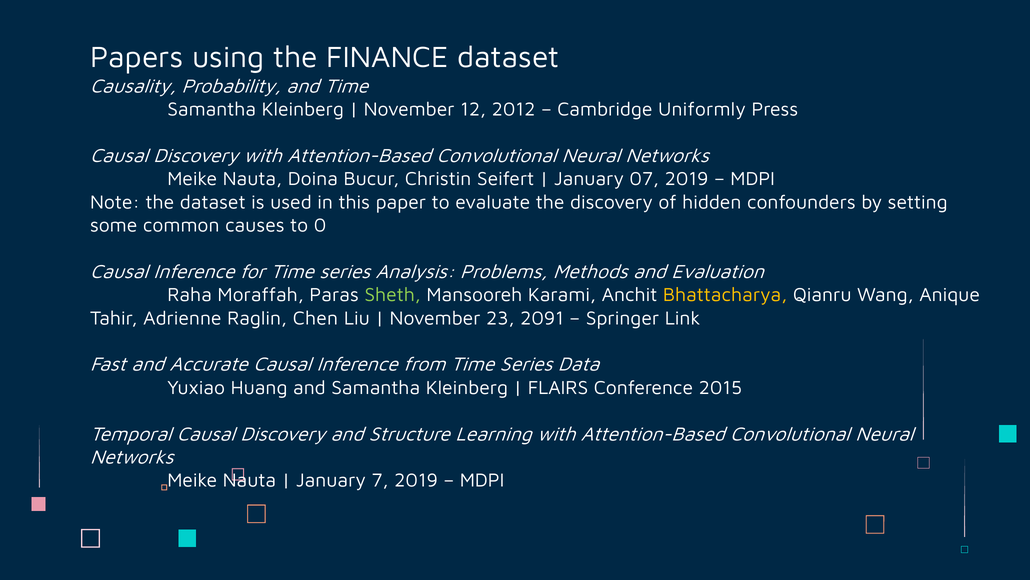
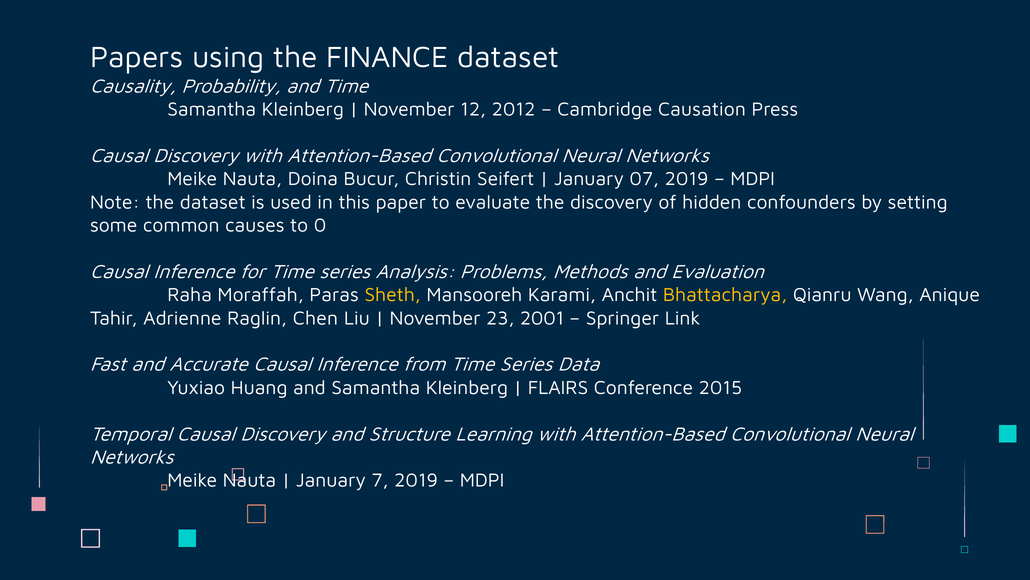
Uniformly: Uniformly -> Causation (702, 109)
Sheth colour: light green -> yellow (393, 295)
2091: 2091 -> 2001 (542, 318)
